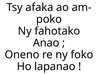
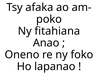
fahotako: fahotako -> fitahiana (57, 31)
